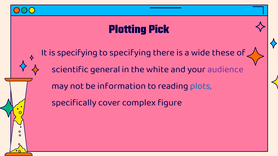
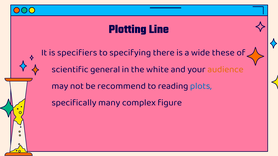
Pick: Pick -> Line (159, 29)
is specifying: specifying -> specifiers (77, 53)
audience colour: purple -> orange (225, 69)
information: information -> recommend (122, 86)
cover: cover -> many (109, 103)
